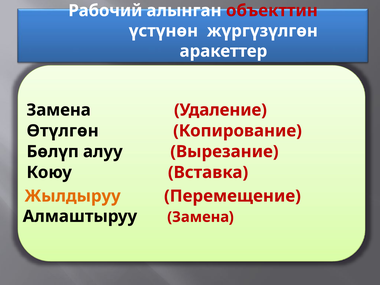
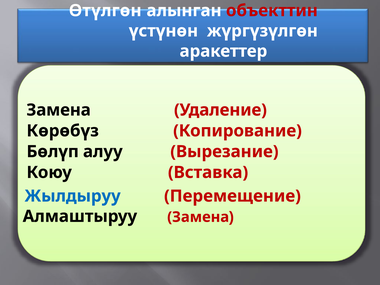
Рабочий: Рабочий -> Өтүлгөн (105, 11)
Өтүлгөн: Өтүлгөн -> Көрөбүз (63, 131)
Жылдыруу colour: orange -> blue (73, 196)
